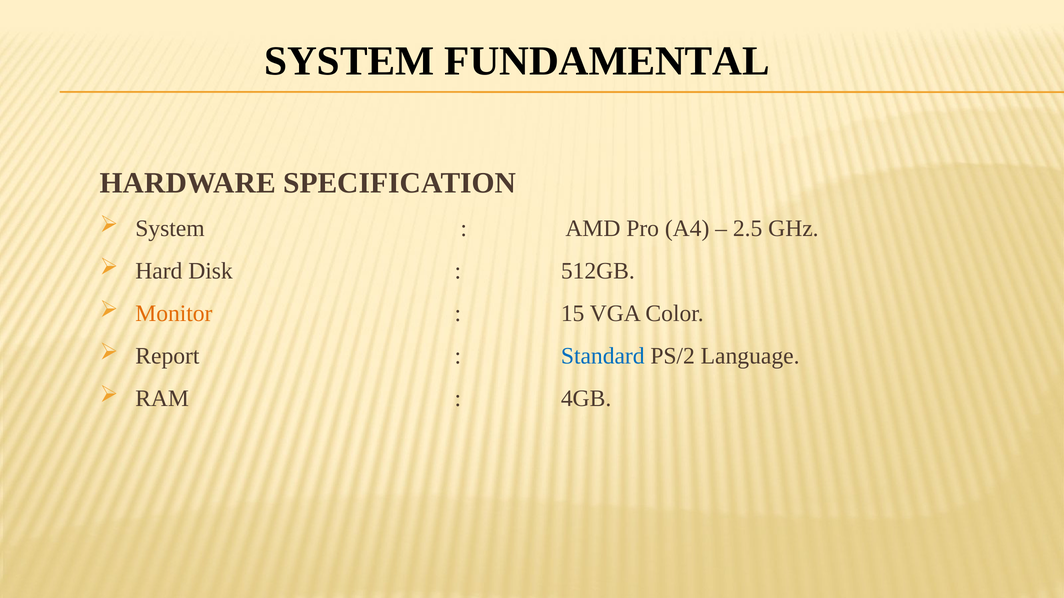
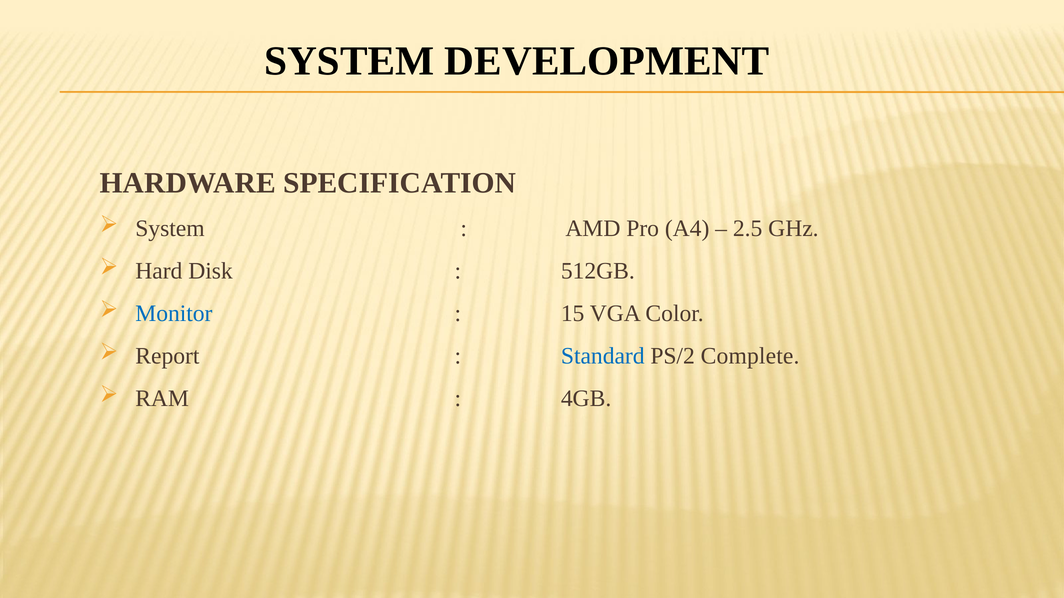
FUNDAMENTAL: FUNDAMENTAL -> DEVELOPMENT (607, 61)
Monitor colour: orange -> blue (174, 314)
Language: Language -> Complete (750, 356)
